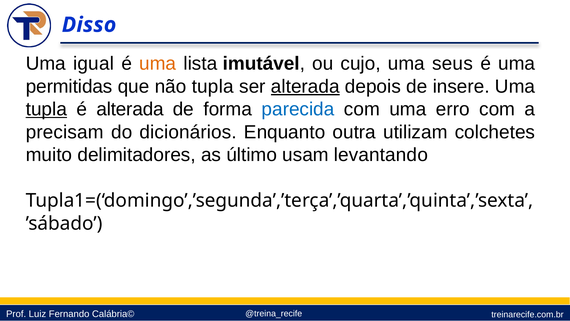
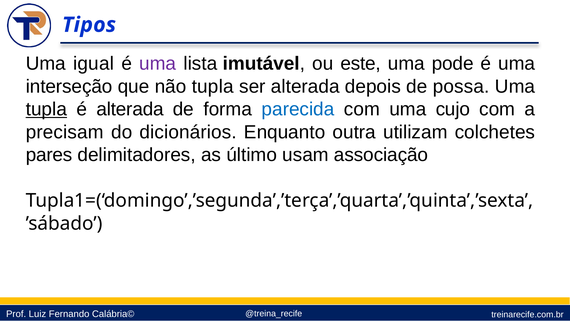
Disso: Disso -> Tipos (89, 25)
uma colour: orange -> purple (158, 64)
cujo: cujo -> este (361, 64)
seus: seus -> pode (453, 64)
permitidas: permitidas -> interseção (69, 86)
alterada underline: present -> none (305, 86)
insere: insere -> possa (461, 86)
erro: erro -> cujo (453, 109)
muito: muito -> pares (49, 155)
levantando: levantando -> associação (381, 155)
